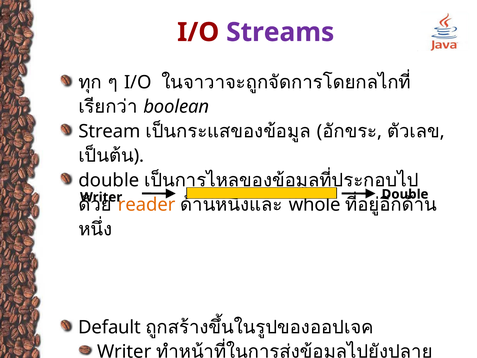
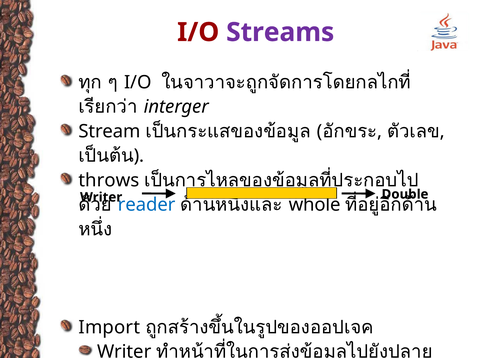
boolean: boolean -> interger (176, 107)
double: double -> throws (109, 180)
reader colour: orange -> blue (147, 205)
Default: Default -> Import (109, 327)
